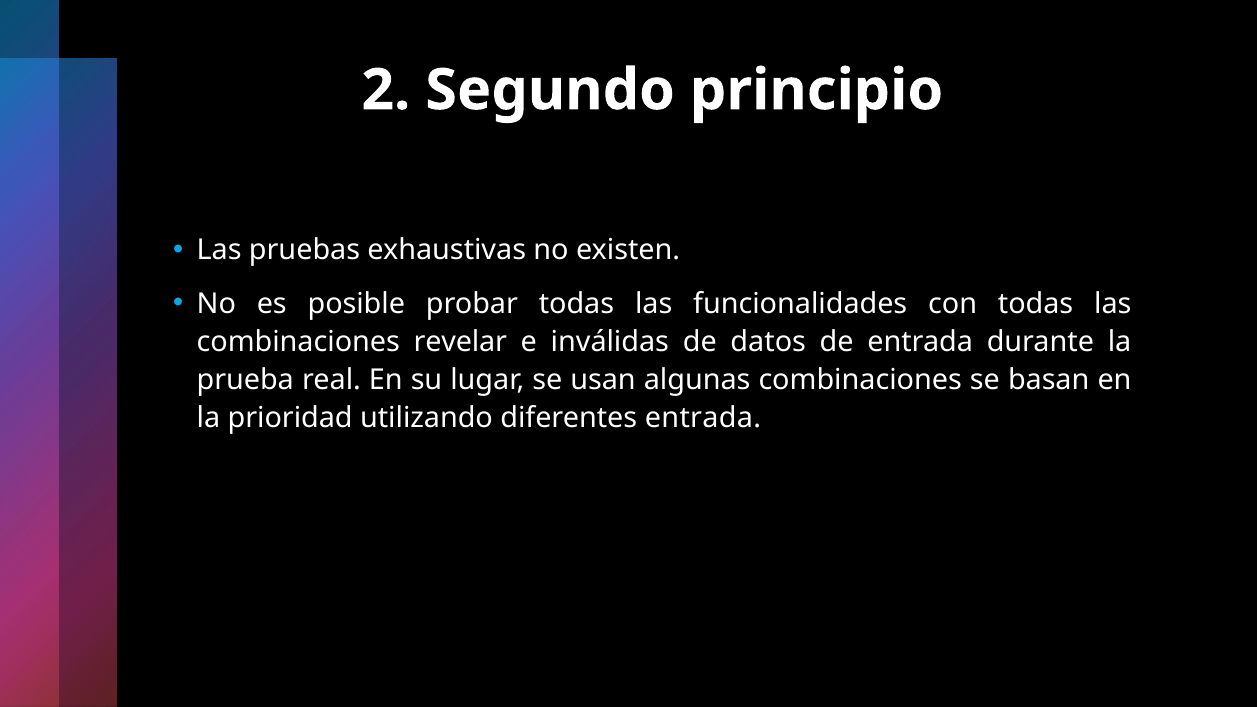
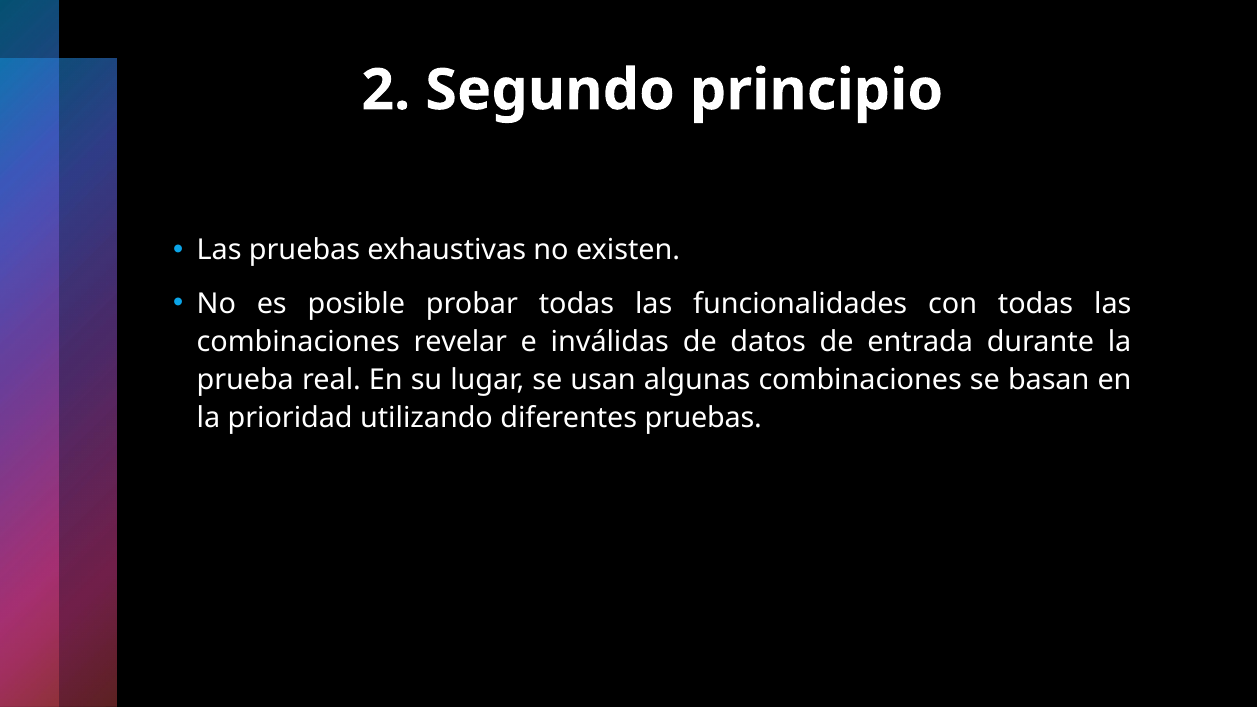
diferentes entrada: entrada -> pruebas (703, 418)
